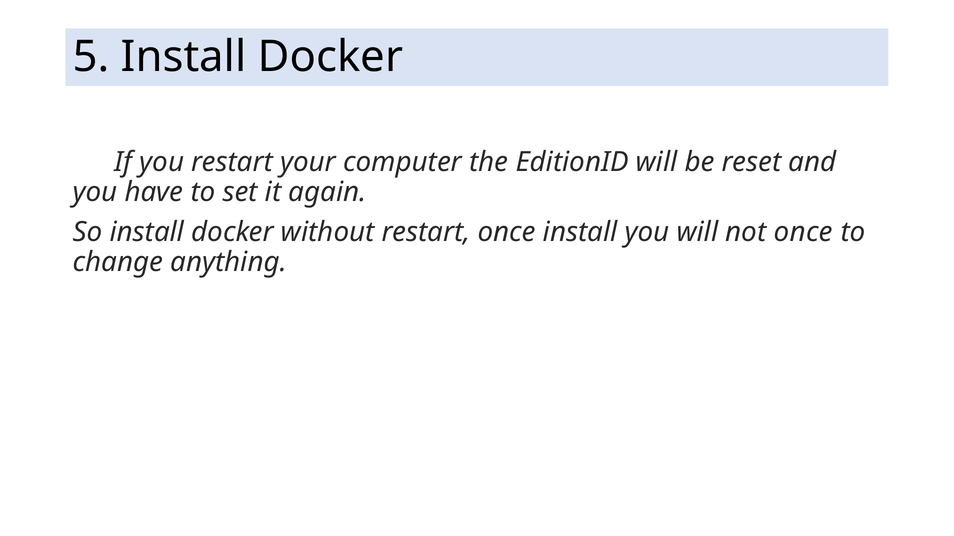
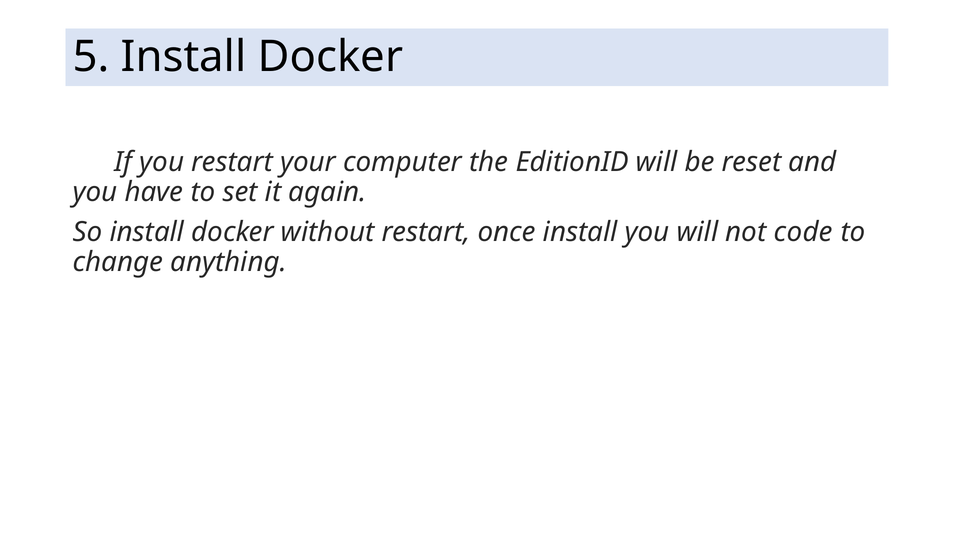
not once: once -> code (803, 232)
